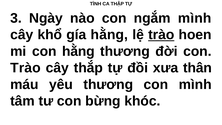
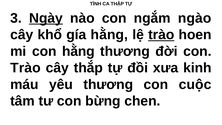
Ngày underline: none -> present (46, 18)
ngắm mình: mình -> ngào (195, 18)
thân: thân -> kinh (197, 68)
con mình: mình -> cuộc (195, 84)
khóc: khóc -> chen (142, 101)
